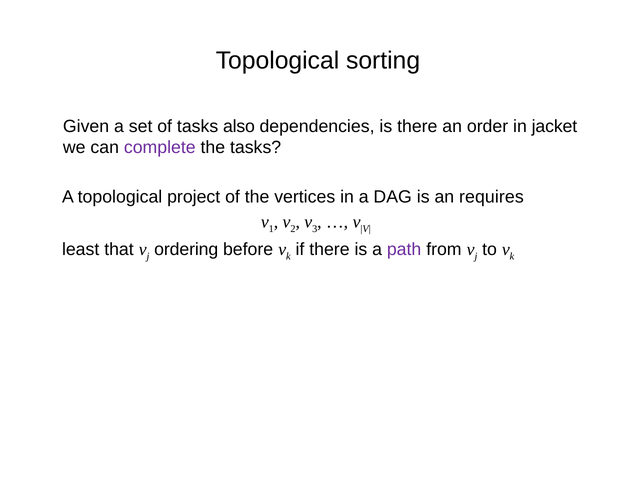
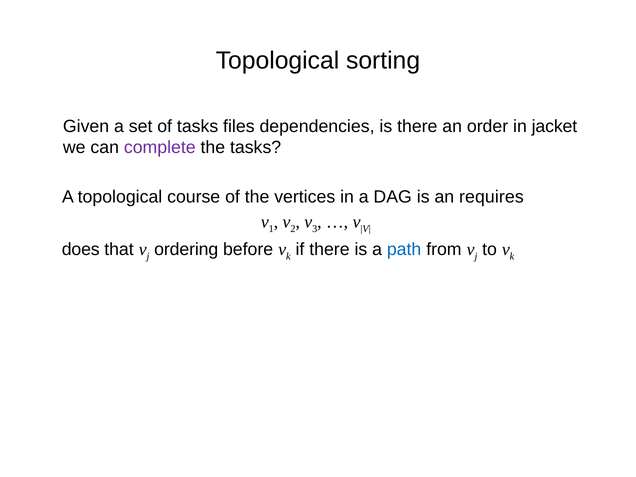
also: also -> files (239, 126)
project: project -> course (194, 197)
least: least -> does (81, 249)
path colour: purple -> blue (404, 249)
